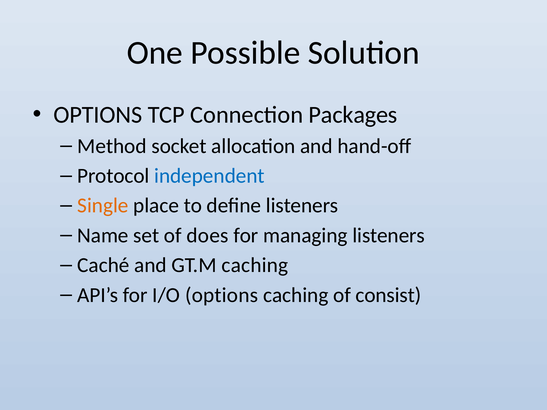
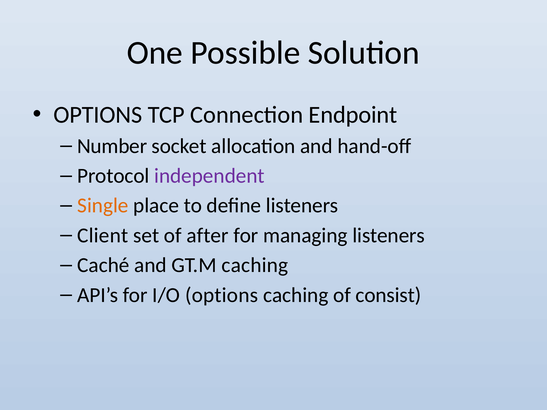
Packages: Packages -> Endpoint (353, 115)
Method: Method -> Number (112, 146)
independent colour: blue -> purple (209, 176)
Name: Name -> Client (103, 236)
does: does -> after (208, 236)
